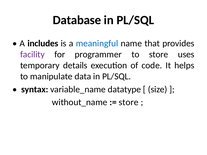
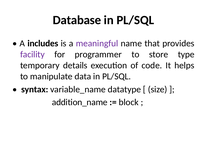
meaningful colour: blue -> purple (97, 43)
uses: uses -> type (186, 54)
without_name: without_name -> addition_name (80, 102)
store: store -> block (129, 102)
